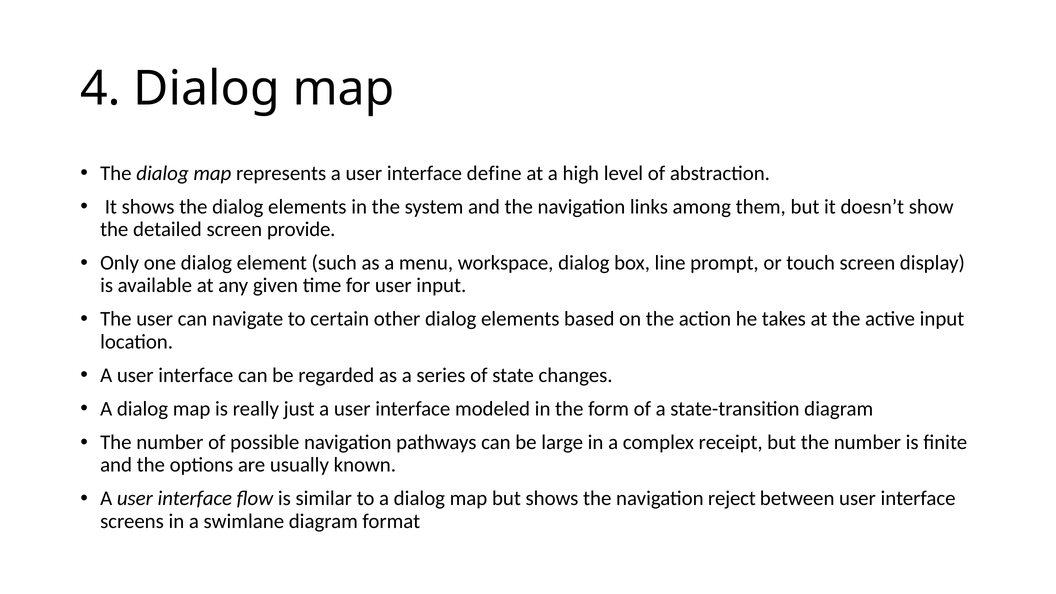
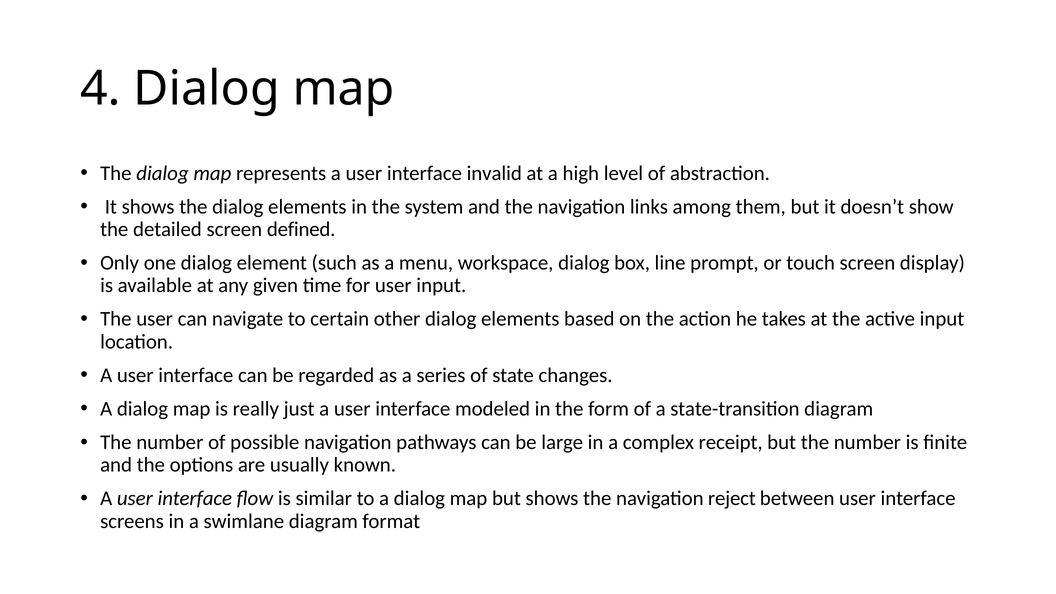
define: define -> invalid (494, 173)
provide: provide -> defined (301, 229)
